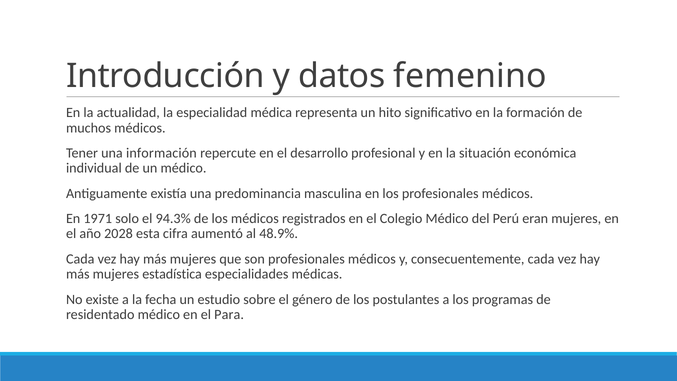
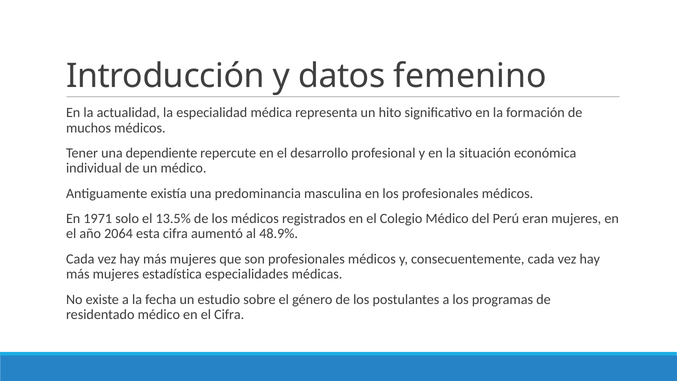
información: información -> dependiente (162, 153)
94.3%: 94.3% -> 13.5% (173, 218)
2028: 2028 -> 2064 (119, 234)
el Para: Para -> Cifra (229, 314)
